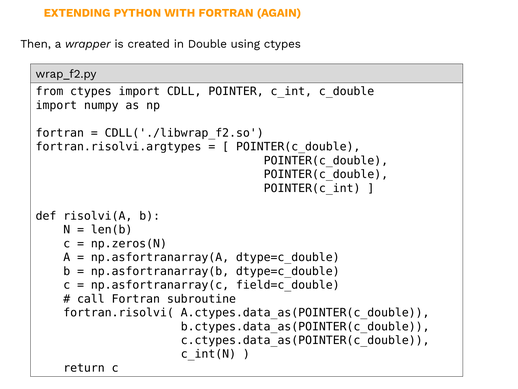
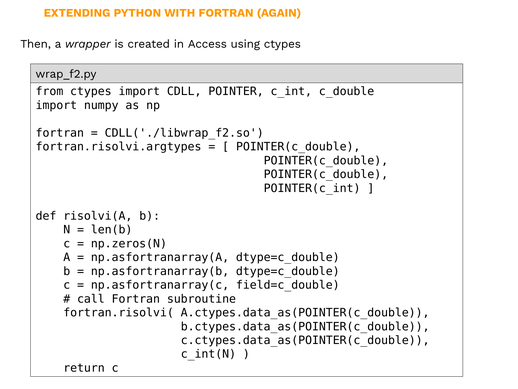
Double: Double -> Access (207, 44)
